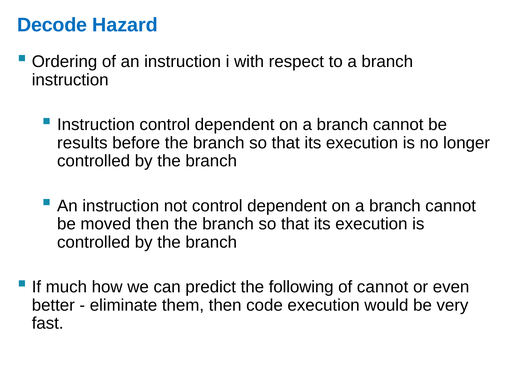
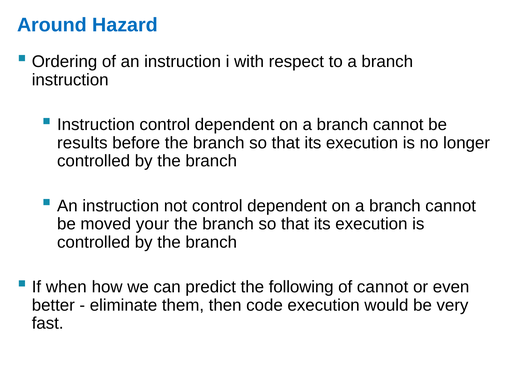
Decode: Decode -> Around (52, 25)
moved then: then -> your (153, 224)
much: much -> when (66, 287)
